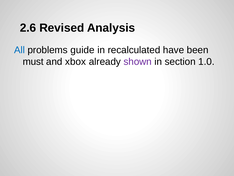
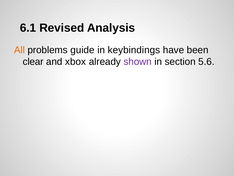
2.6: 2.6 -> 6.1 (28, 28)
All colour: blue -> orange (19, 50)
recalculated: recalculated -> keybindings (134, 50)
must: must -> clear (33, 62)
1.0: 1.0 -> 5.6 (206, 62)
